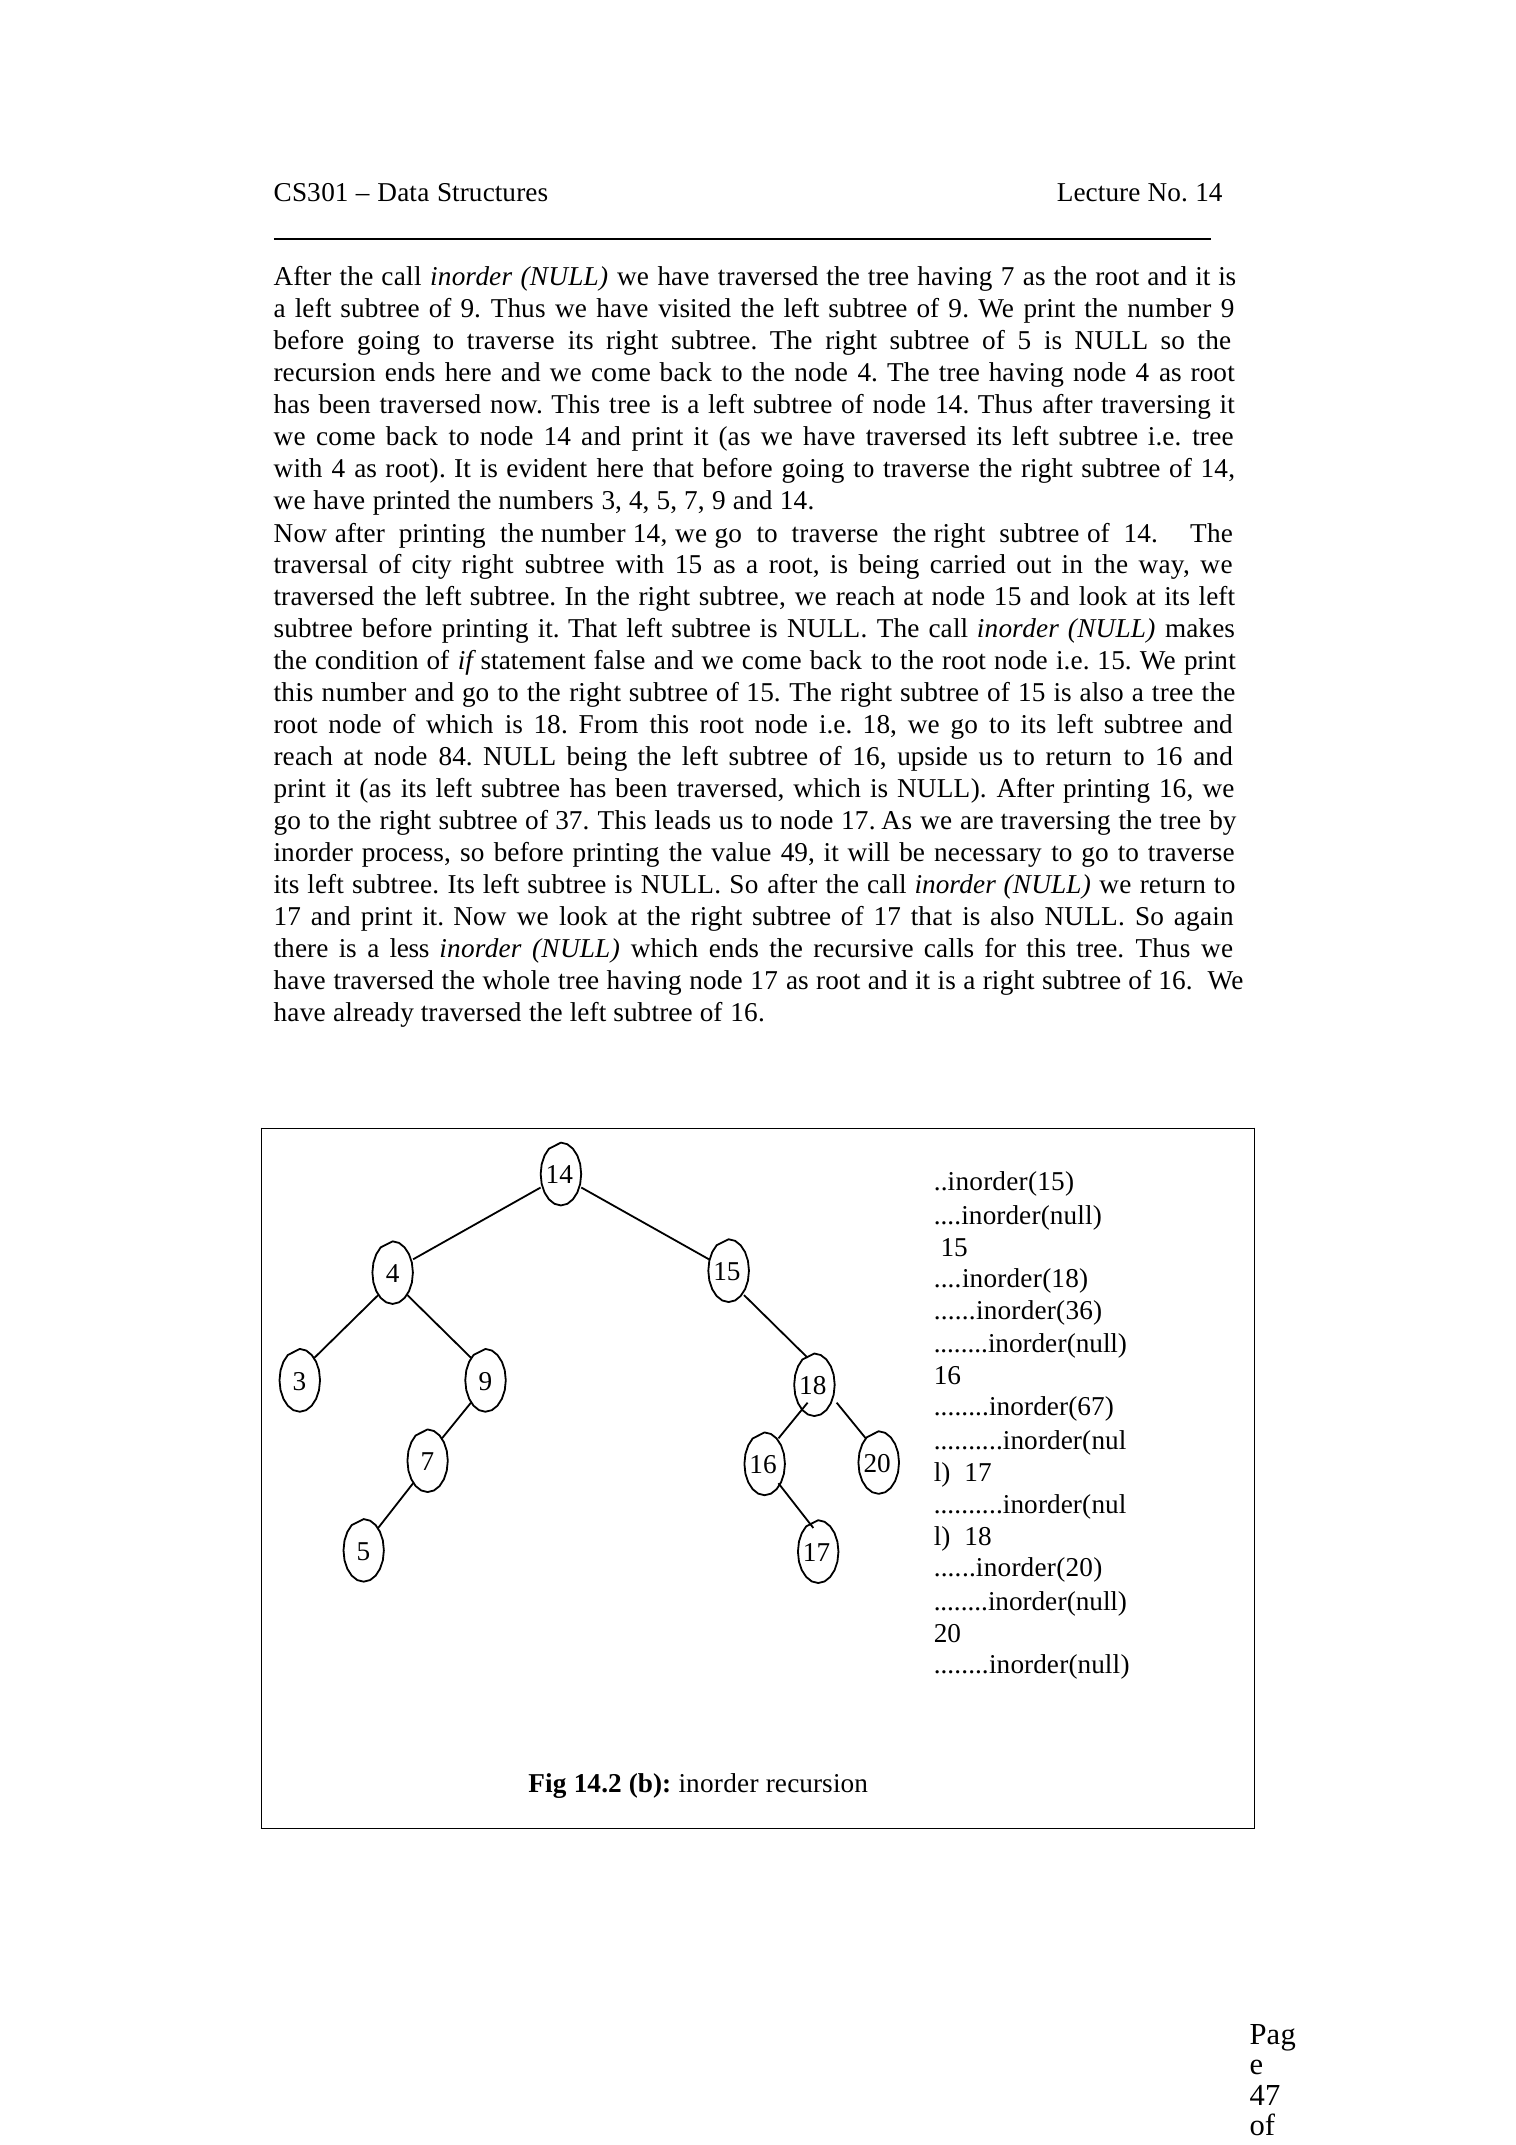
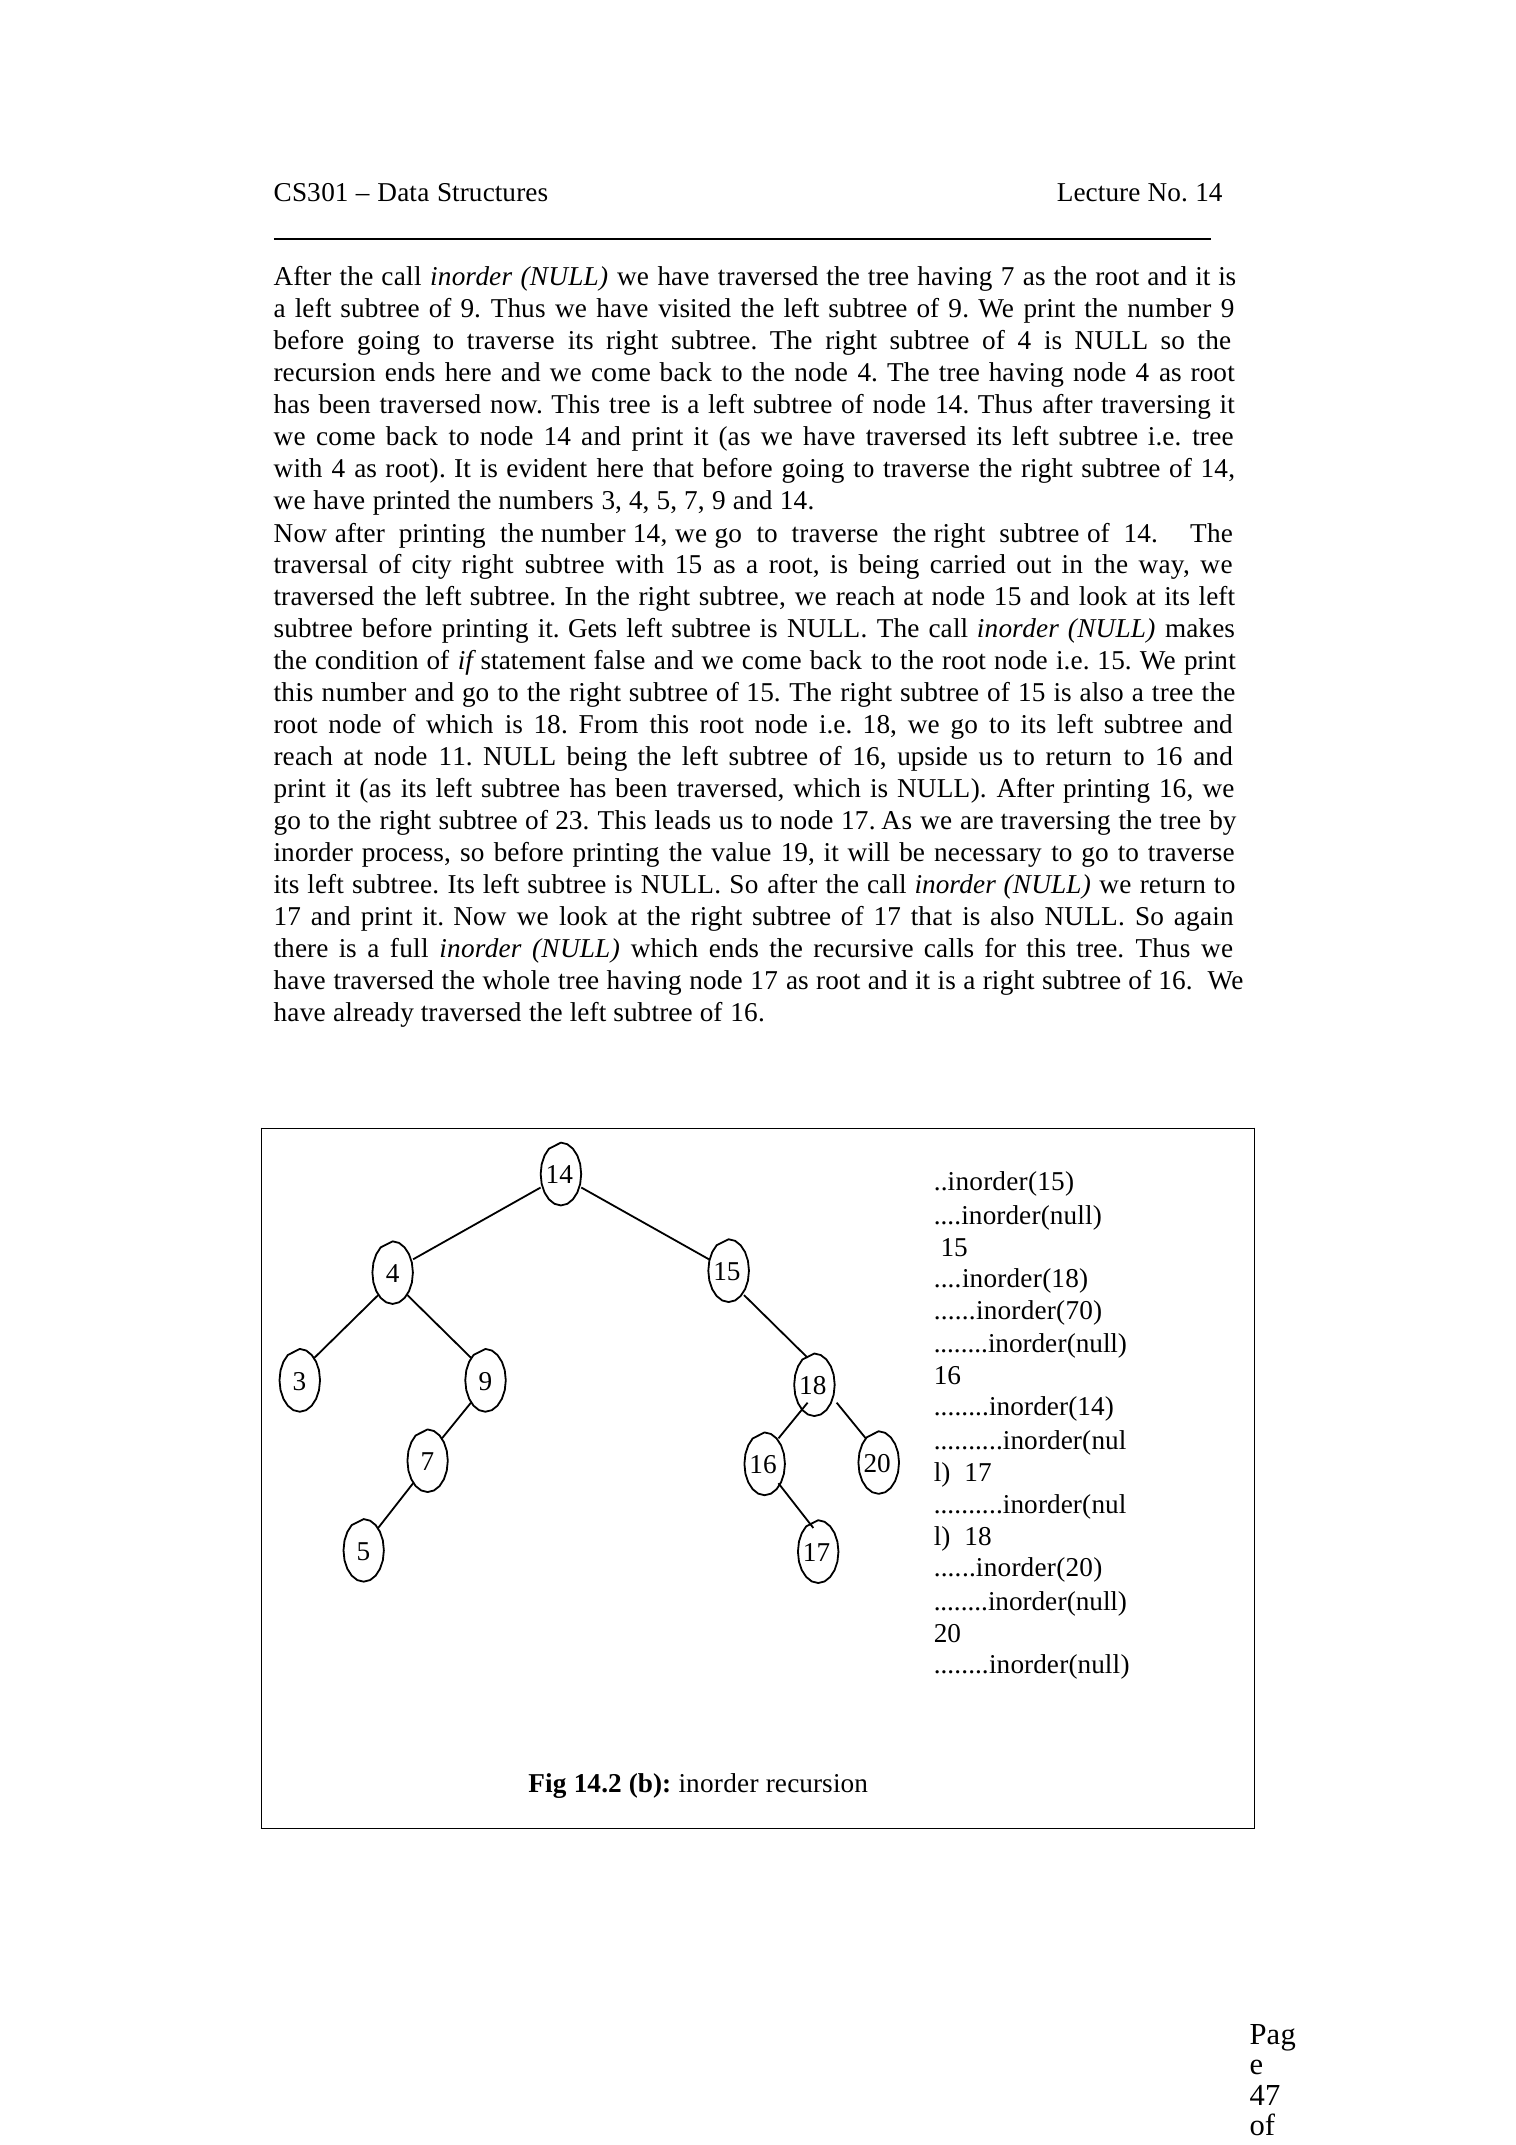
of 5: 5 -> 4 (1024, 340)
it That: That -> Gets (593, 629)
84: 84 -> 11 (456, 757)
37: 37 -> 23 (572, 821)
49: 49 -> 19 (798, 853)
less: less -> full (409, 948)
......inorder(36: ......inorder(36 -> ......inorder(70 (1018, 1311)
........inorder(67: ........inorder(67 -> ........inorder(14 (1024, 1407)
